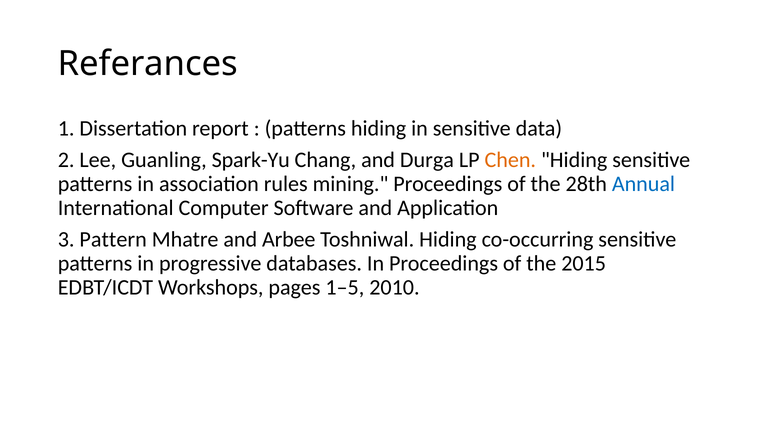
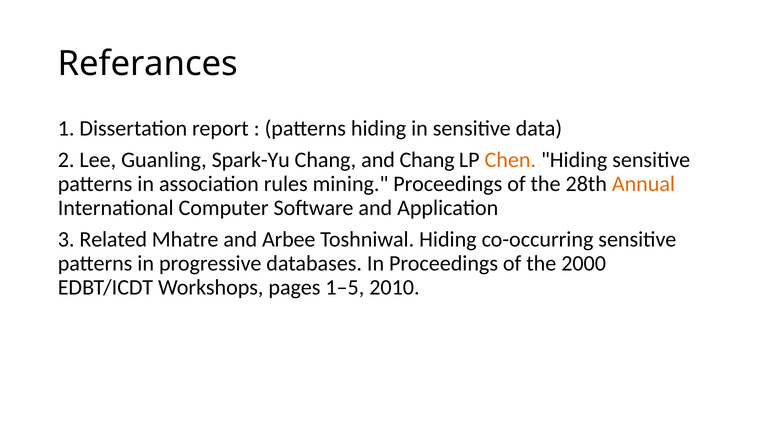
and Durga: Durga -> Chang (427, 160)
Annual colour: blue -> orange (643, 184)
Pattern: Pattern -> Related (113, 239)
2015: 2015 -> 2000 (584, 263)
